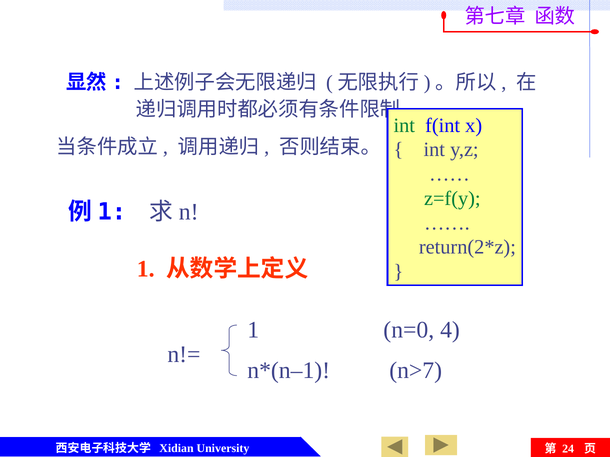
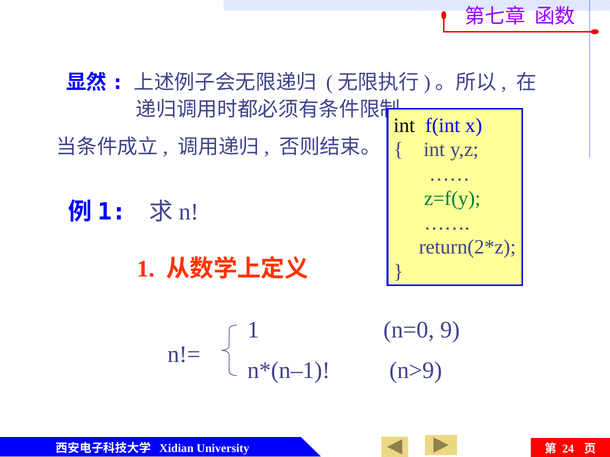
int colour: green -> black (404, 125)
4: 4 -> 9 (450, 330)
n>7: n>7 -> n>9 (416, 371)
